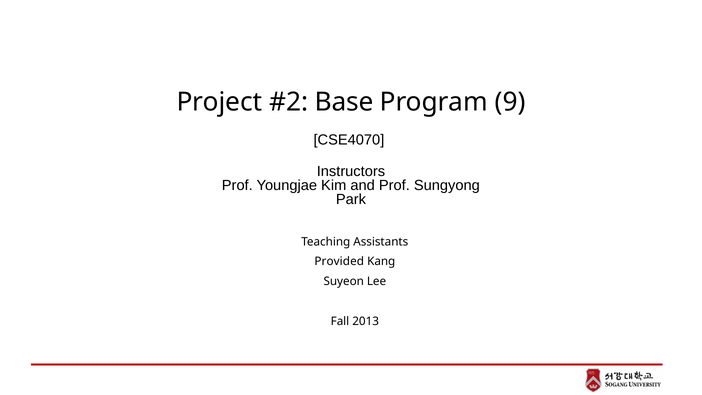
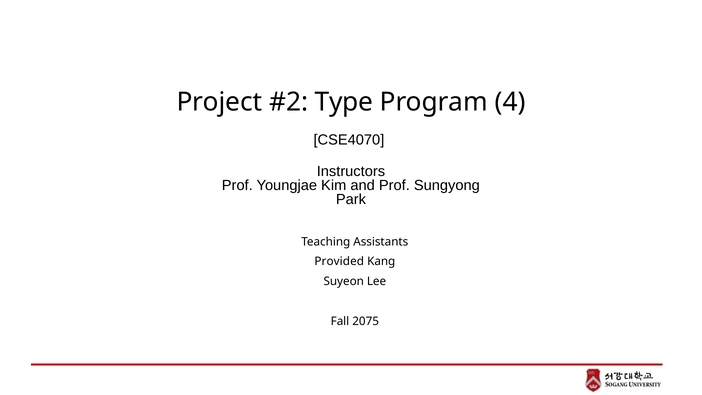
Base: Base -> Type (344, 102)
9: 9 -> 4 (510, 102)
2013: 2013 -> 2075 (366, 321)
